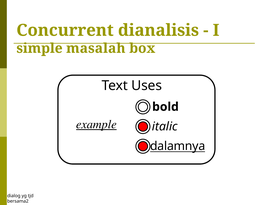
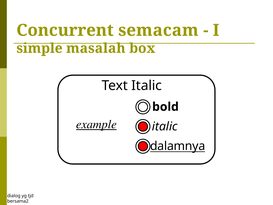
dianalisis: dianalisis -> semacam (158, 30)
Text Uses: Uses -> Italic (147, 86)
